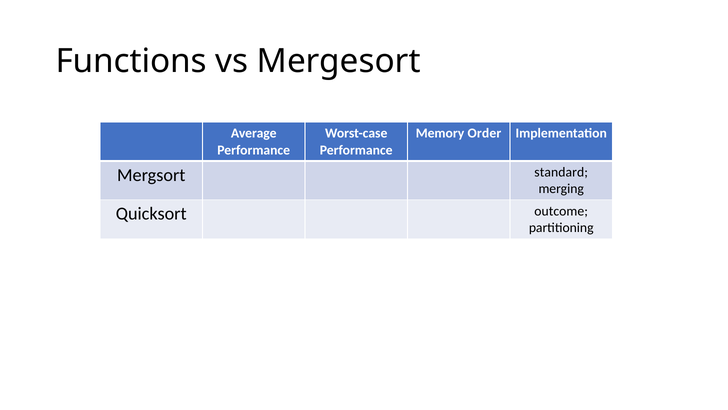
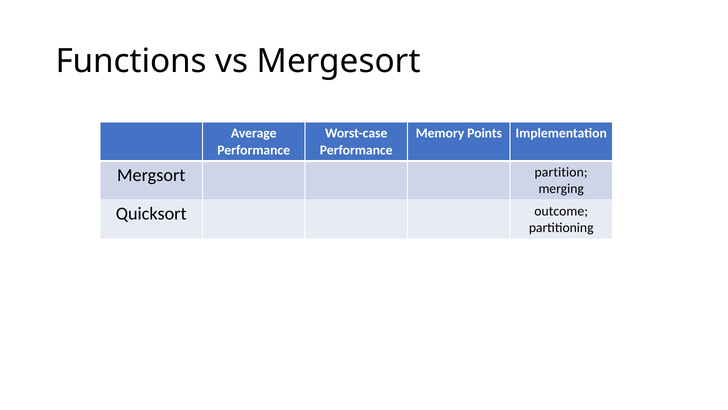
Order: Order -> Points (485, 133)
standard: standard -> partition (561, 172)
